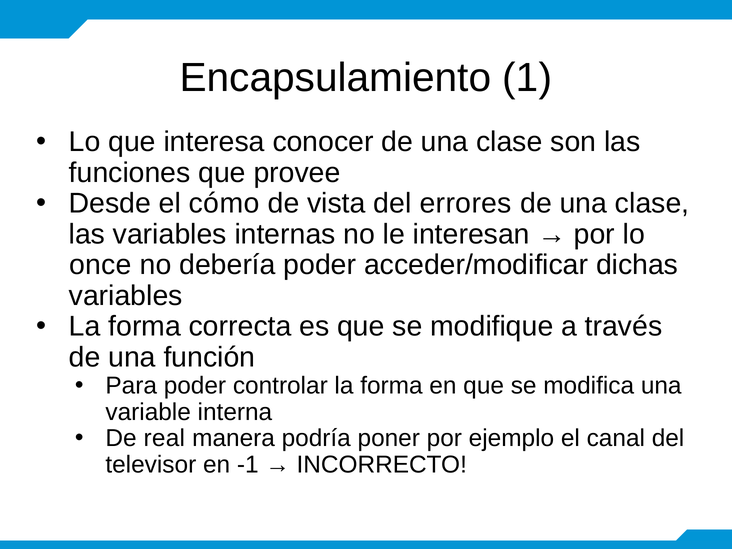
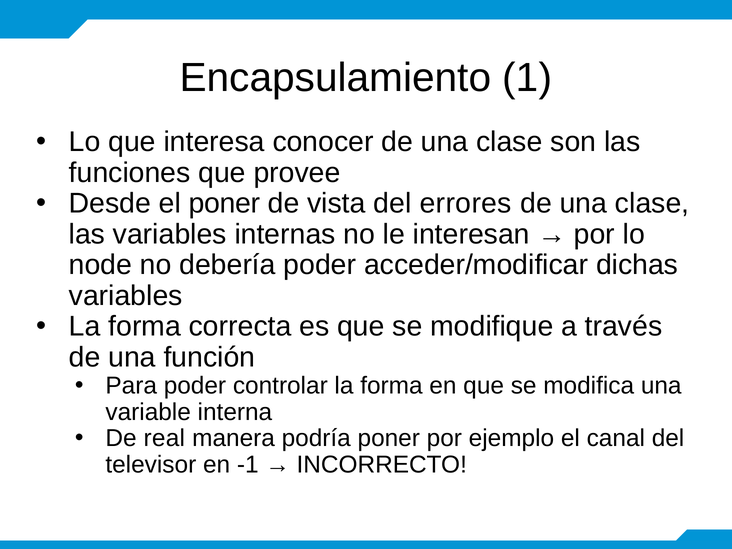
el cómo: cómo -> poner (224, 203)
once: once -> node (100, 265)
